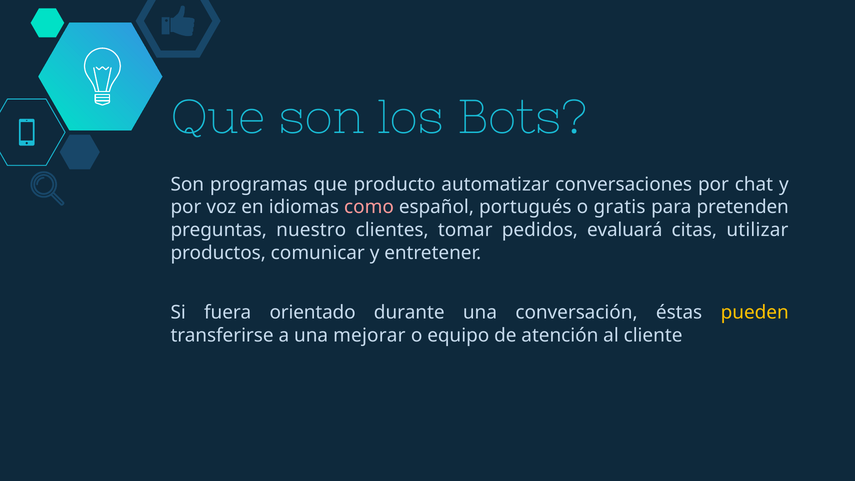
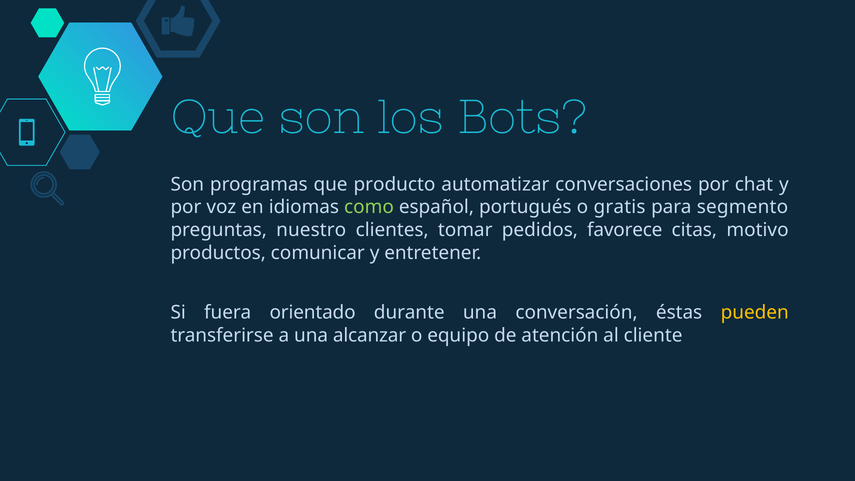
como colour: pink -> light green (369, 207)
pretenden: pretenden -> segmento (742, 207)
evaluará: evaluará -> favorece (625, 230)
utilizar: utilizar -> motivo (758, 230)
mejorar: mejorar -> alcanzar (370, 335)
